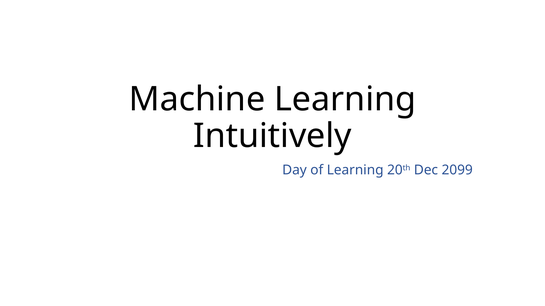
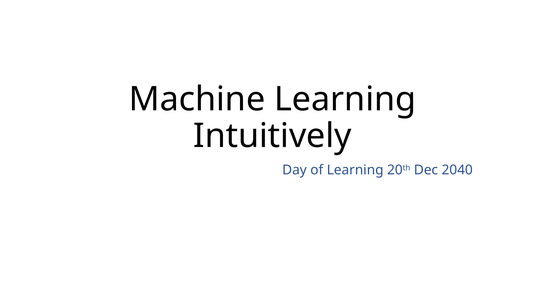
2099: 2099 -> 2040 (457, 170)
